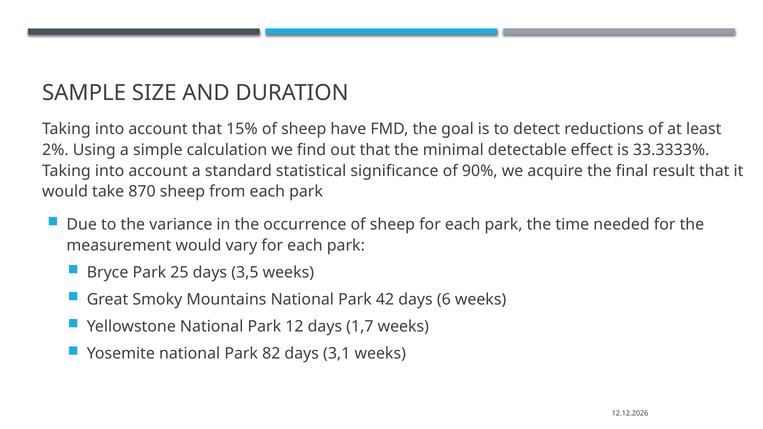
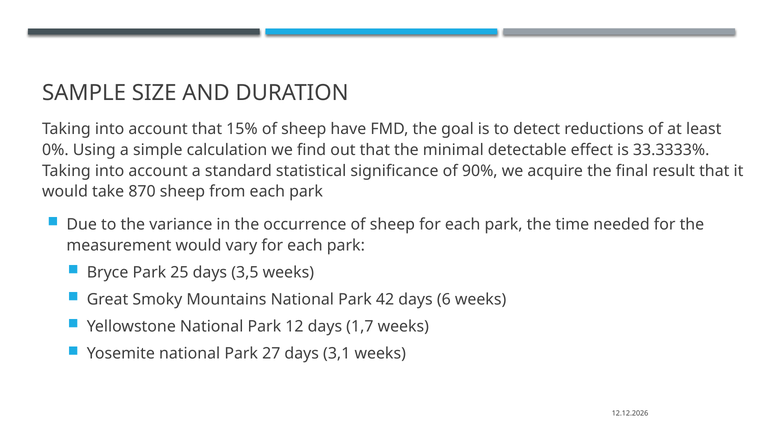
2%: 2% -> 0% (55, 150)
82: 82 -> 27 (271, 354)
